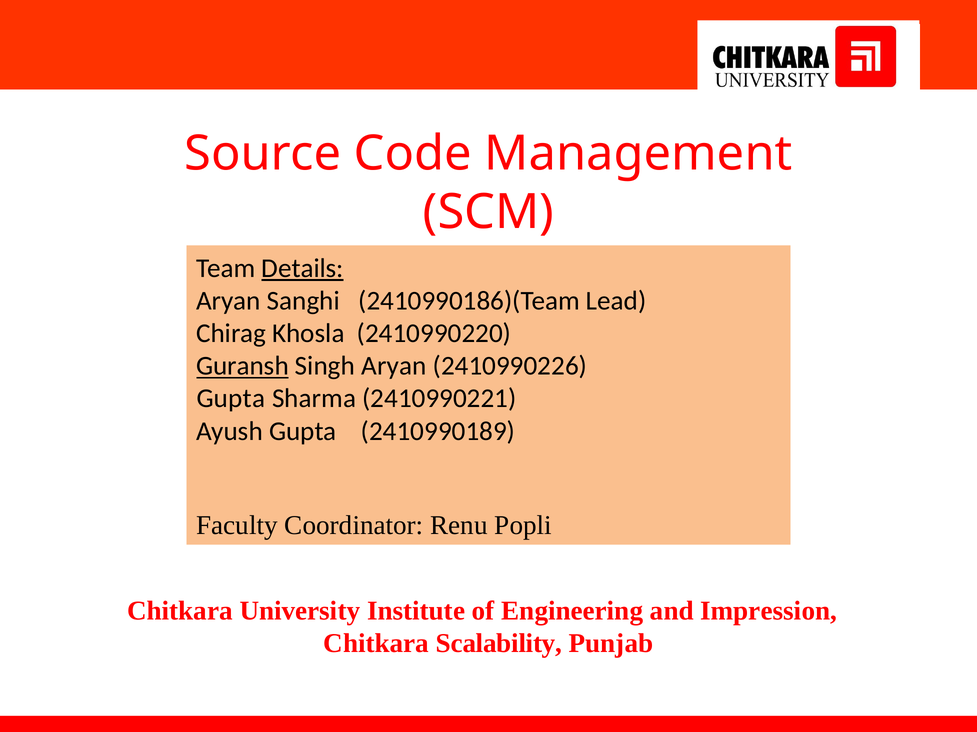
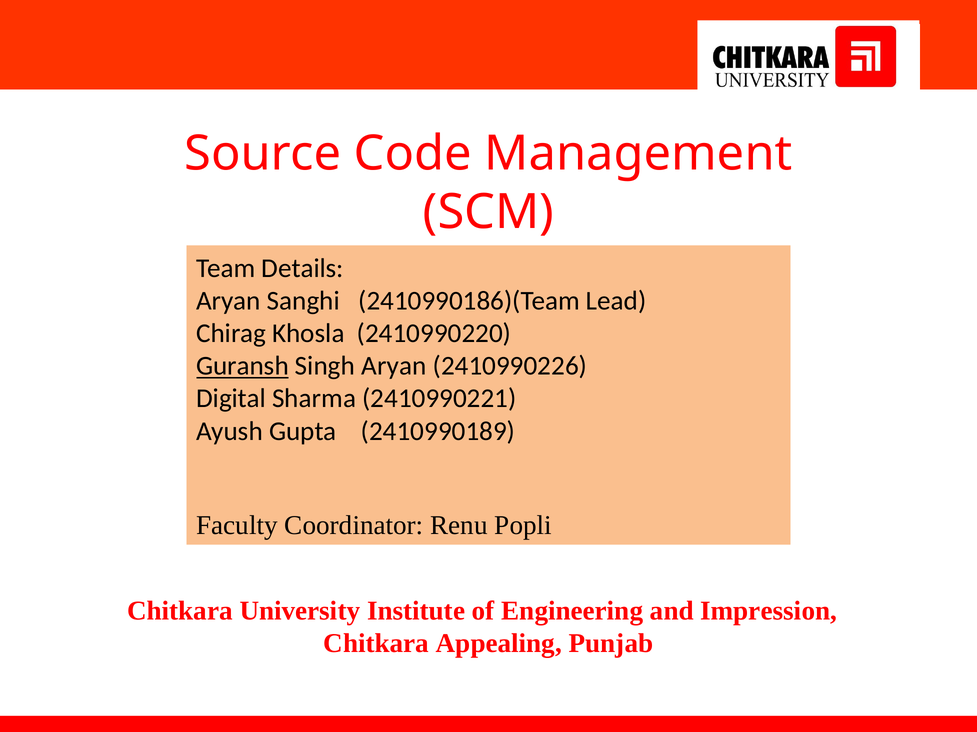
Details underline: present -> none (303, 269)
Gupta: Gupta -> Digital (231, 399)
Scalability: Scalability -> Appealing (499, 644)
